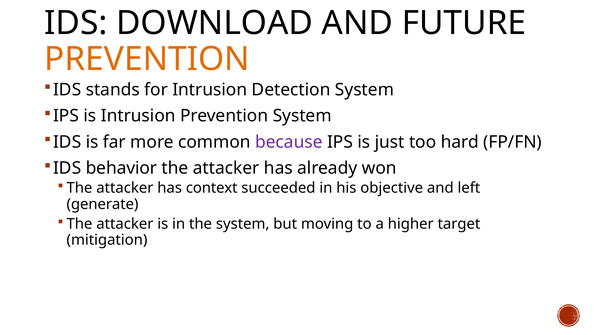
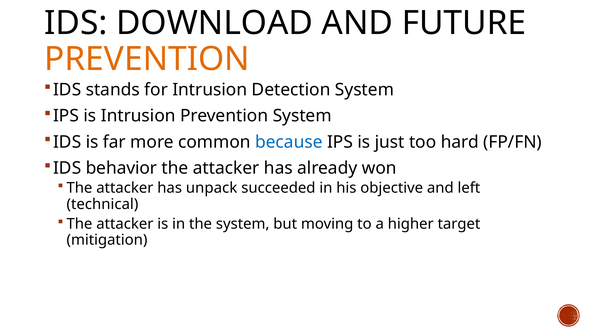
because colour: purple -> blue (289, 142)
context: context -> unpack (212, 188)
generate: generate -> technical (102, 204)
